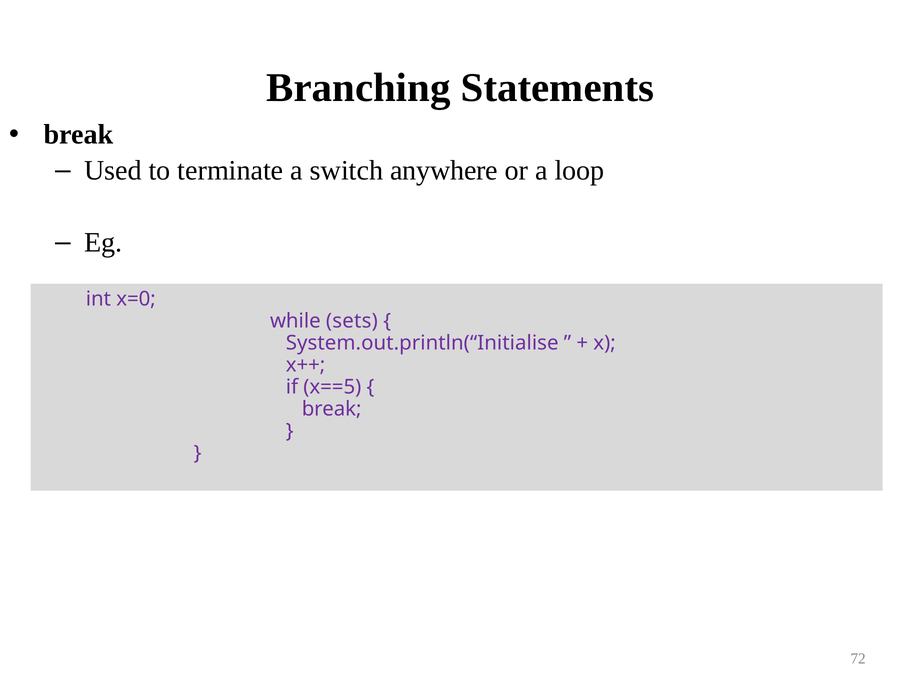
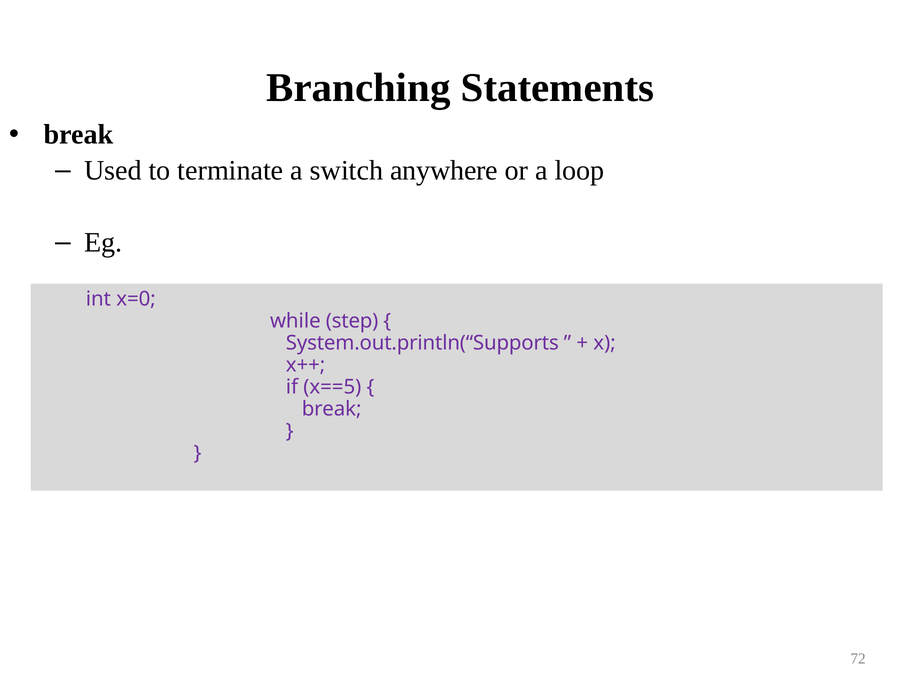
sets: sets -> step (352, 321)
System.out.println(“Initialise: System.out.println(“Initialise -> System.out.println(“Supports (422, 343)
